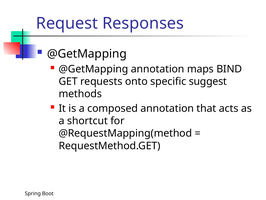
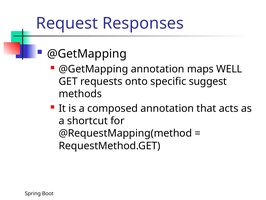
BIND: BIND -> WELL (229, 69)
